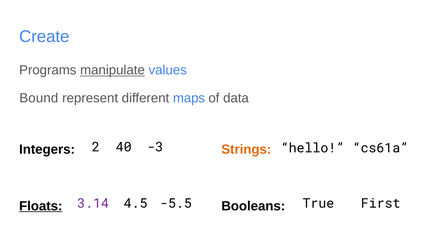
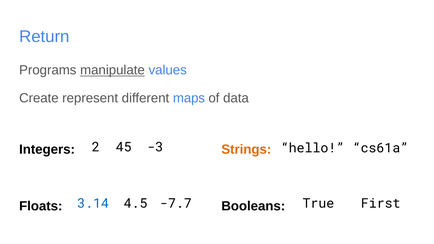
Create: Create -> Return (44, 37)
Bound: Bound -> Create (39, 98)
40: 40 -> 45 (124, 147)
3.14 colour: purple -> blue (93, 204)
-5.5: -5.5 -> -7.7 (176, 204)
Floats underline: present -> none (41, 206)
